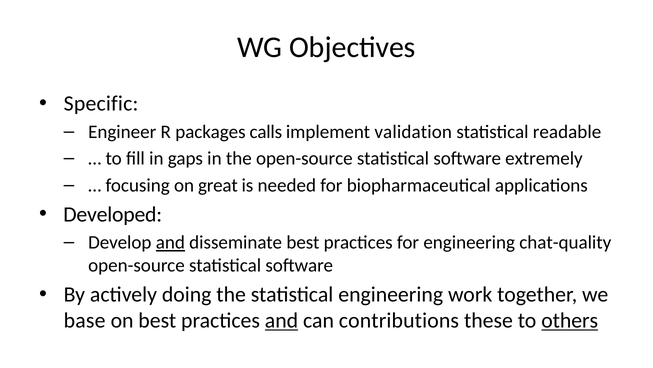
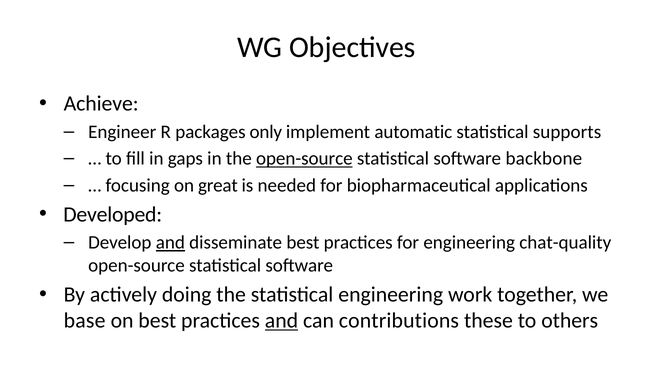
Specific: Specific -> Achieve (101, 104)
calls: calls -> only (266, 132)
validation: validation -> automatic (413, 132)
readable: readable -> supports (567, 132)
open-source underline: none -> present (304, 158)
extremely: extremely -> backbone (544, 158)
others underline: present -> none (570, 320)
